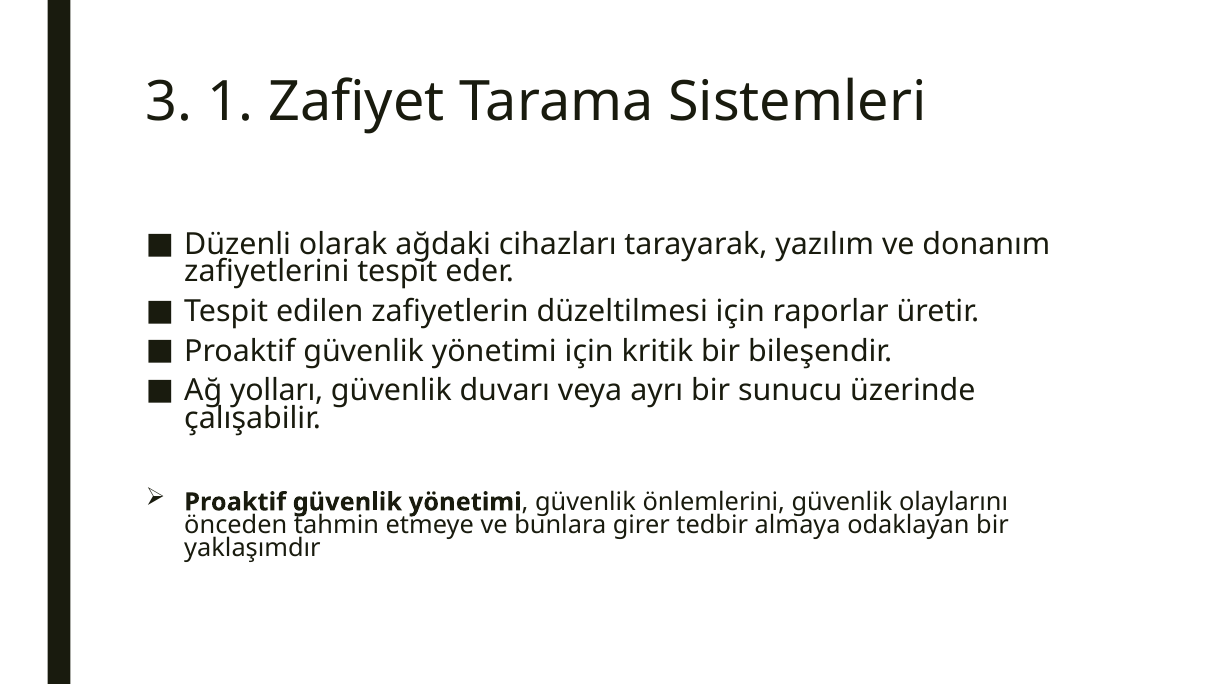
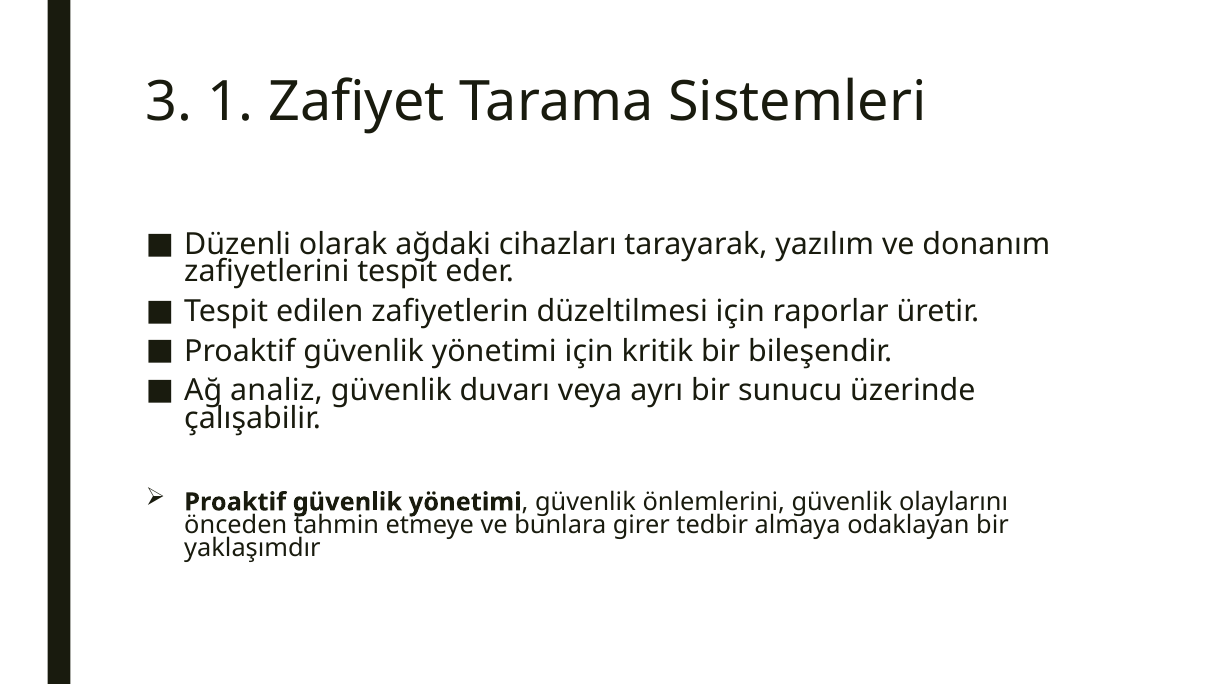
yolları: yolları -> analiz (276, 391)
